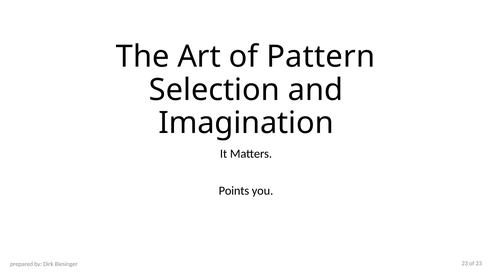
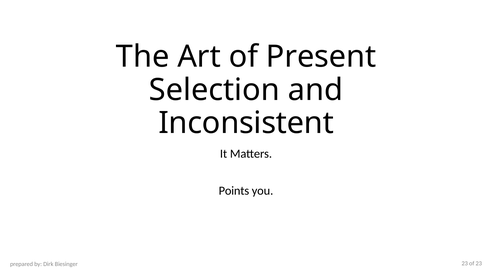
Pattern: Pattern -> Present (321, 57)
Imagination: Imagination -> Inconsistent (246, 123)
